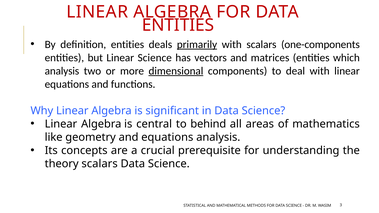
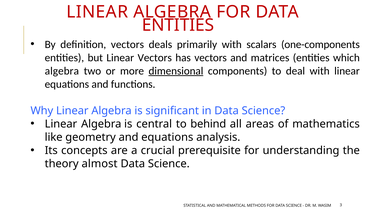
definition entities: entities -> vectors (127, 44)
primarily underline: present -> none (197, 44)
Linear Science: Science -> Vectors (155, 58)
analysis: analysis -> algebra (62, 71)
theory scalars: scalars -> almost (100, 164)
